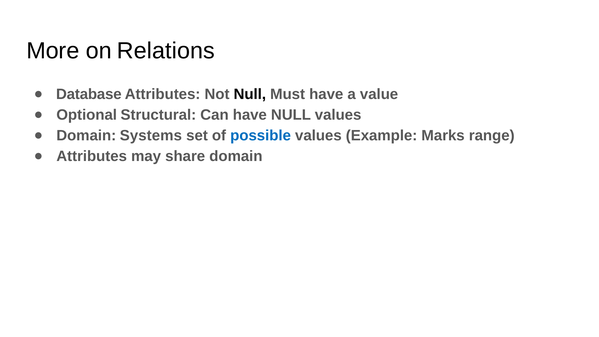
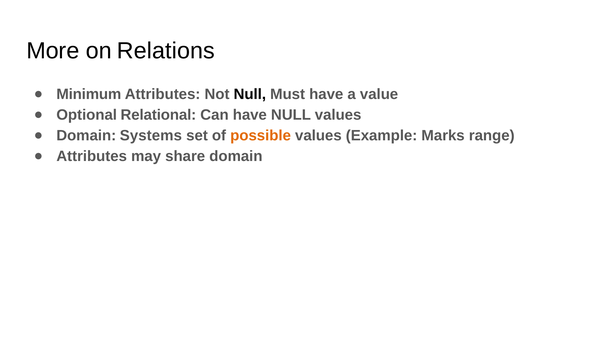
Database: Database -> Minimum (89, 94)
Structural: Structural -> Relational (158, 115)
possible colour: blue -> orange (261, 136)
